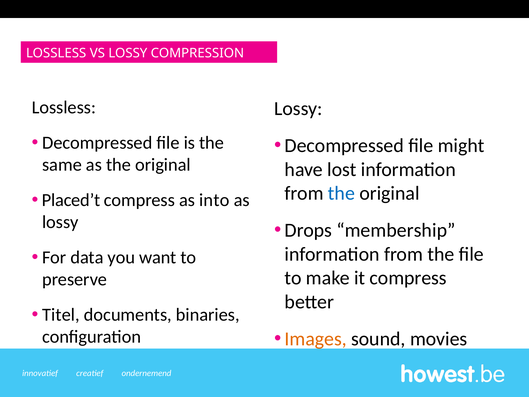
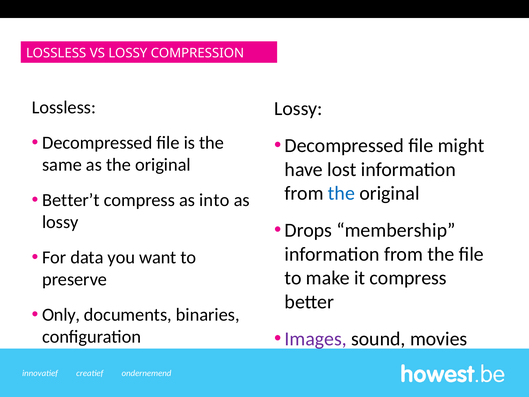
Placed’t: Placed’t -> Better’t (71, 200)
Titel: Titel -> Only (61, 315)
Images colour: orange -> purple (316, 339)
